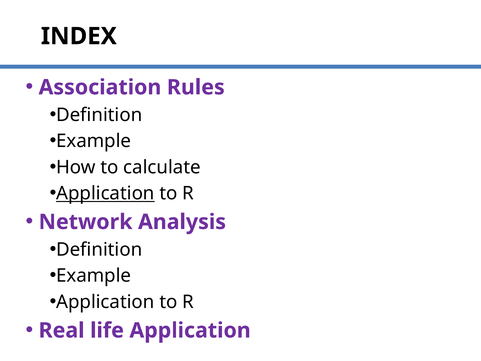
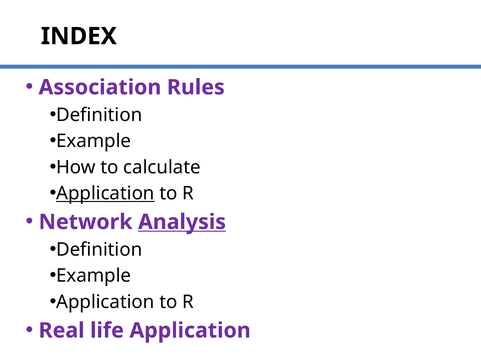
Analysis underline: none -> present (182, 222)
